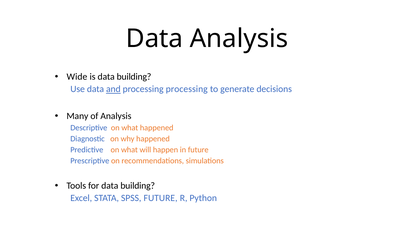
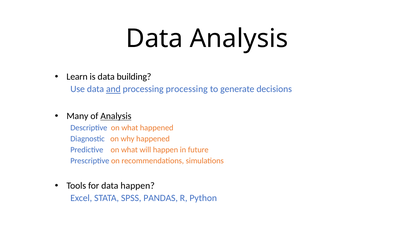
Wide: Wide -> Learn (77, 77)
Analysis underline: none -> present (116, 116)
for data building: building -> happen (138, 186)
SPSS FUTURE: FUTURE -> PANDAS (161, 198)
